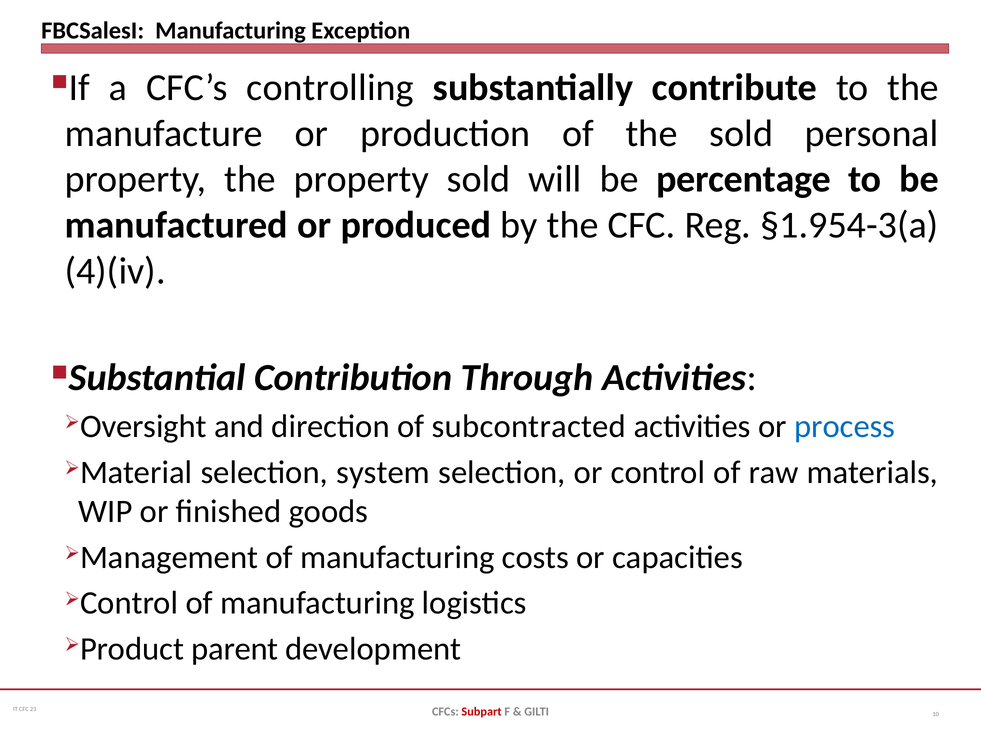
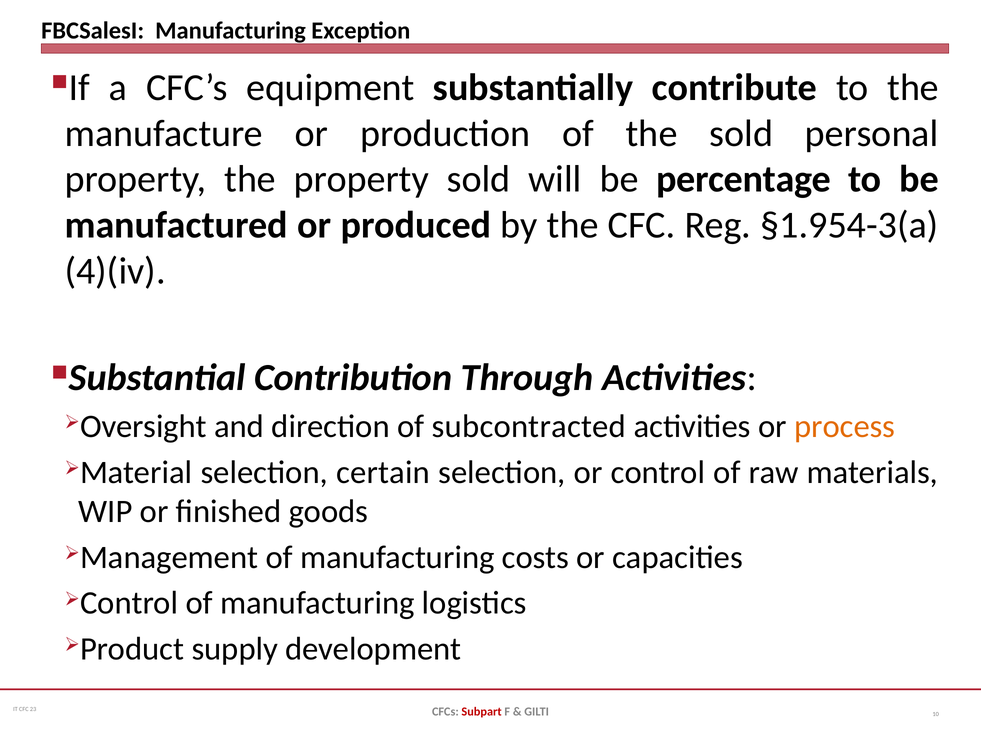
controlling: controlling -> equipment (330, 88)
process colour: blue -> orange (845, 426)
system: system -> certain (383, 472)
parent: parent -> supply (235, 649)
